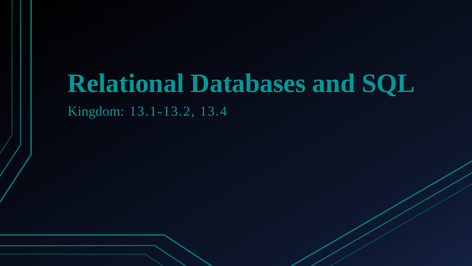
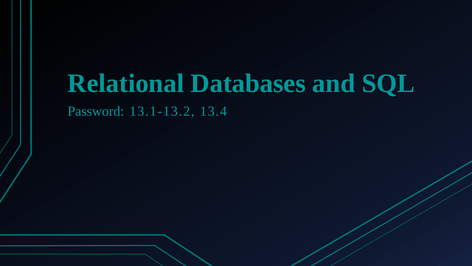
Kingdom: Kingdom -> Password (96, 111)
